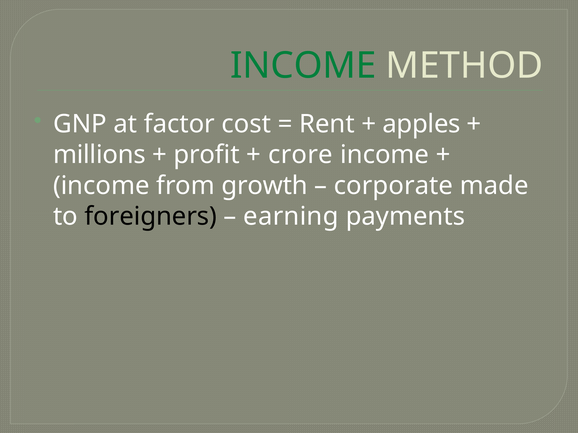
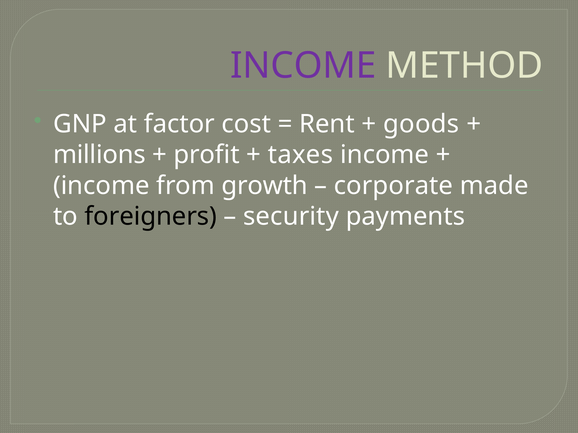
INCOME colour: green -> purple (303, 66)
apples: apples -> goods (421, 124)
crore: crore -> taxes (300, 155)
earning: earning -> security (291, 217)
